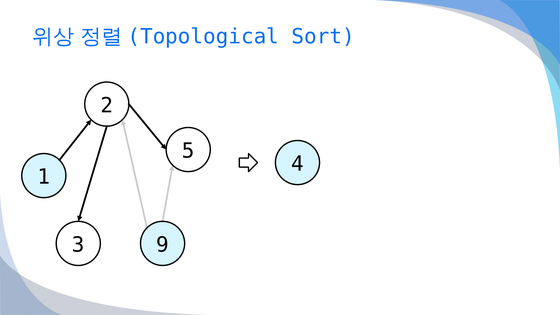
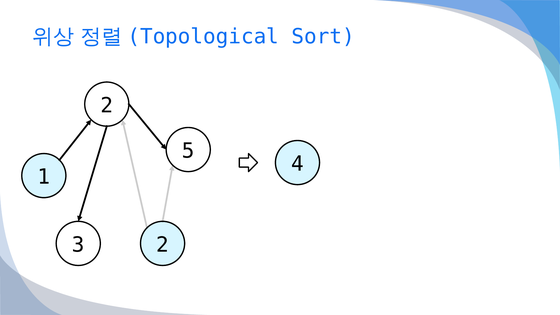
3 9: 9 -> 2 (163, 245)
